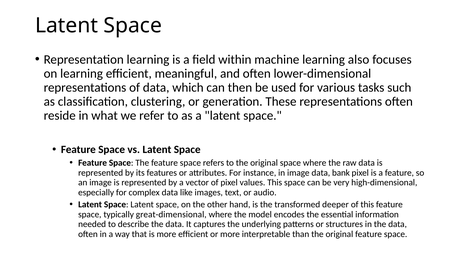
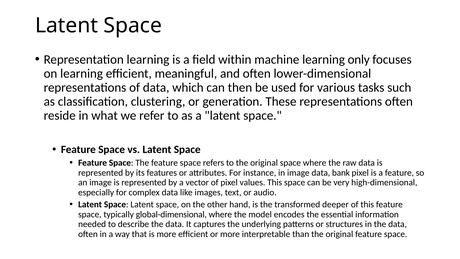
also: also -> only (359, 59)
great-dimensional: great-dimensional -> global-dimensional (171, 214)
